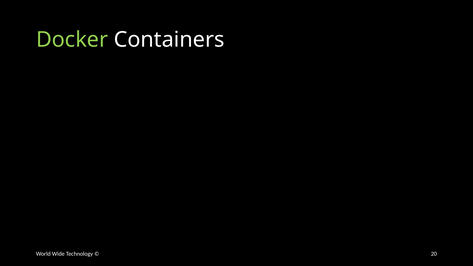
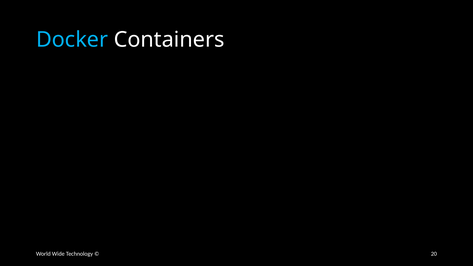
Docker colour: light green -> light blue (72, 40)
